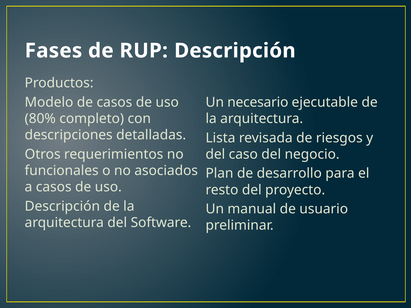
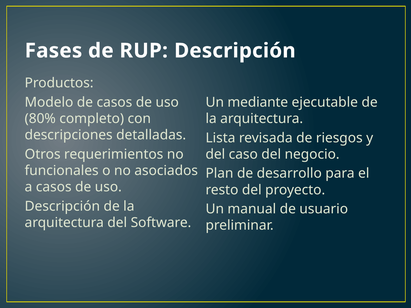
necesario: necesario -> mediante (258, 102)
